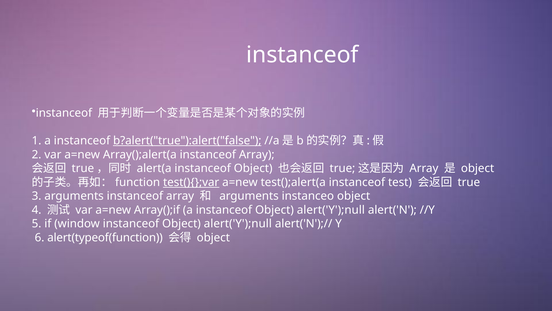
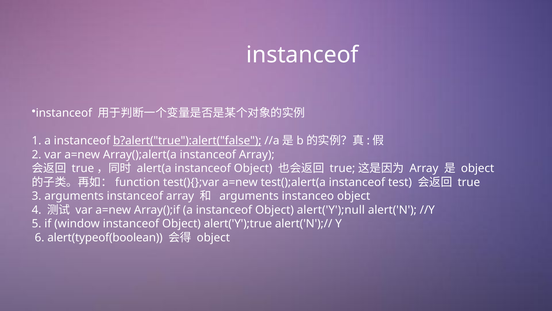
test(){};var underline: present -> none (191, 182)
window instanceof Object alert('Y');null: alert('Y');null -> alert('Y');true (238, 223)
alert(typeof(function: alert(typeof(function -> alert(typeof(boolean (105, 237)
